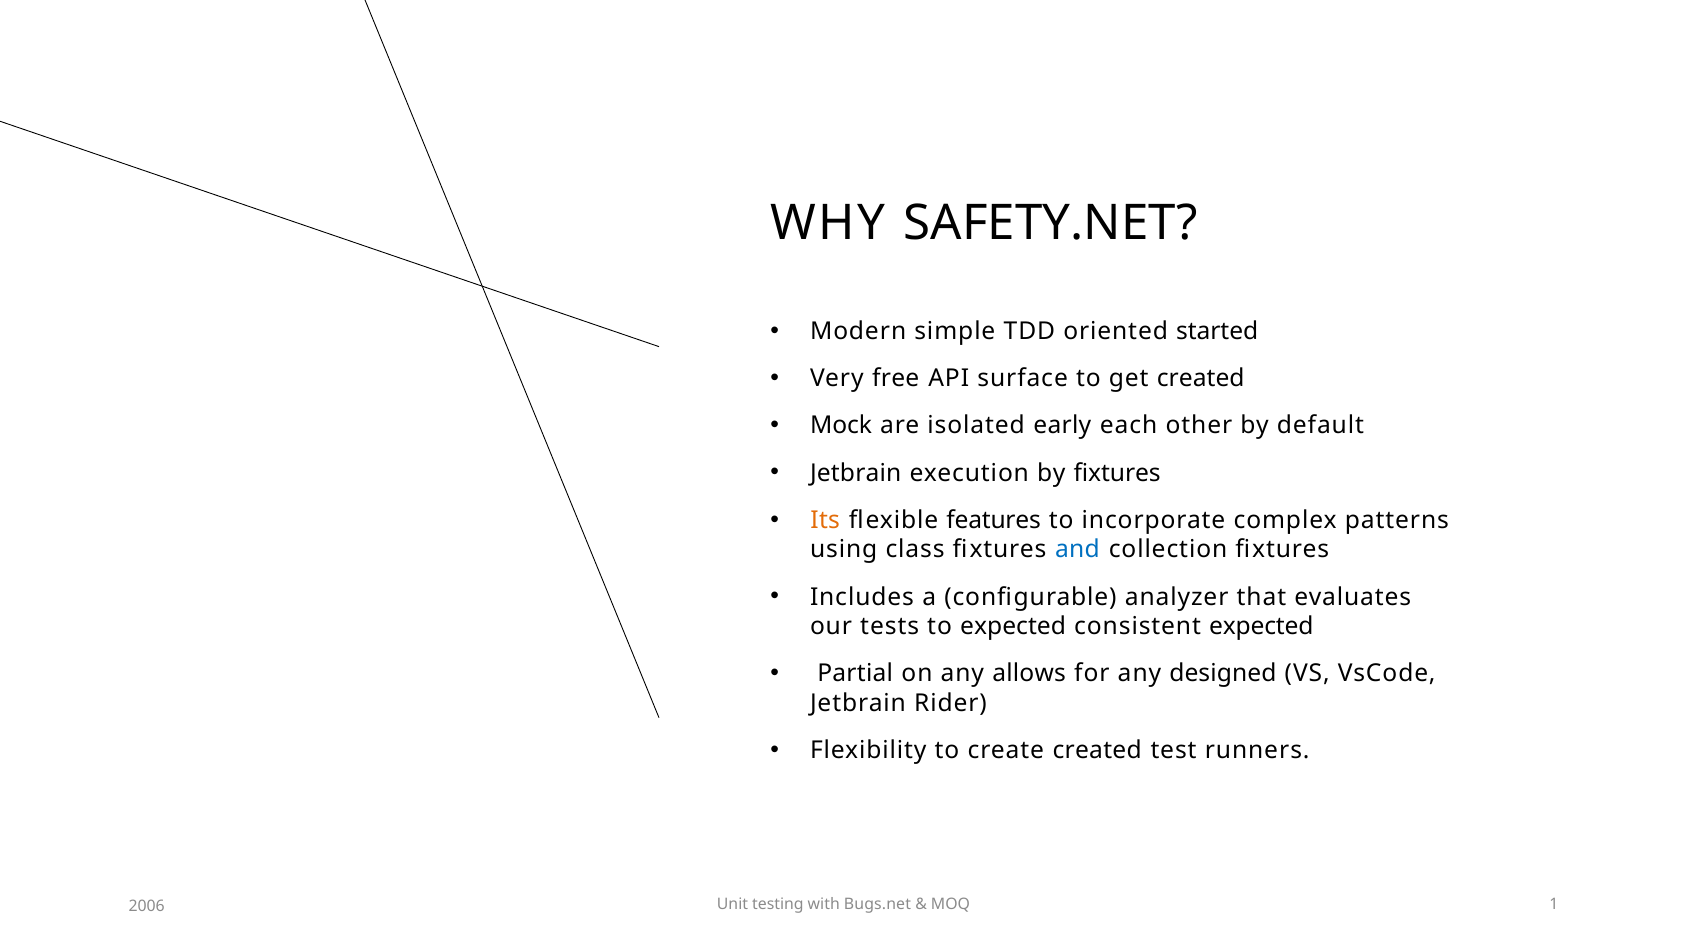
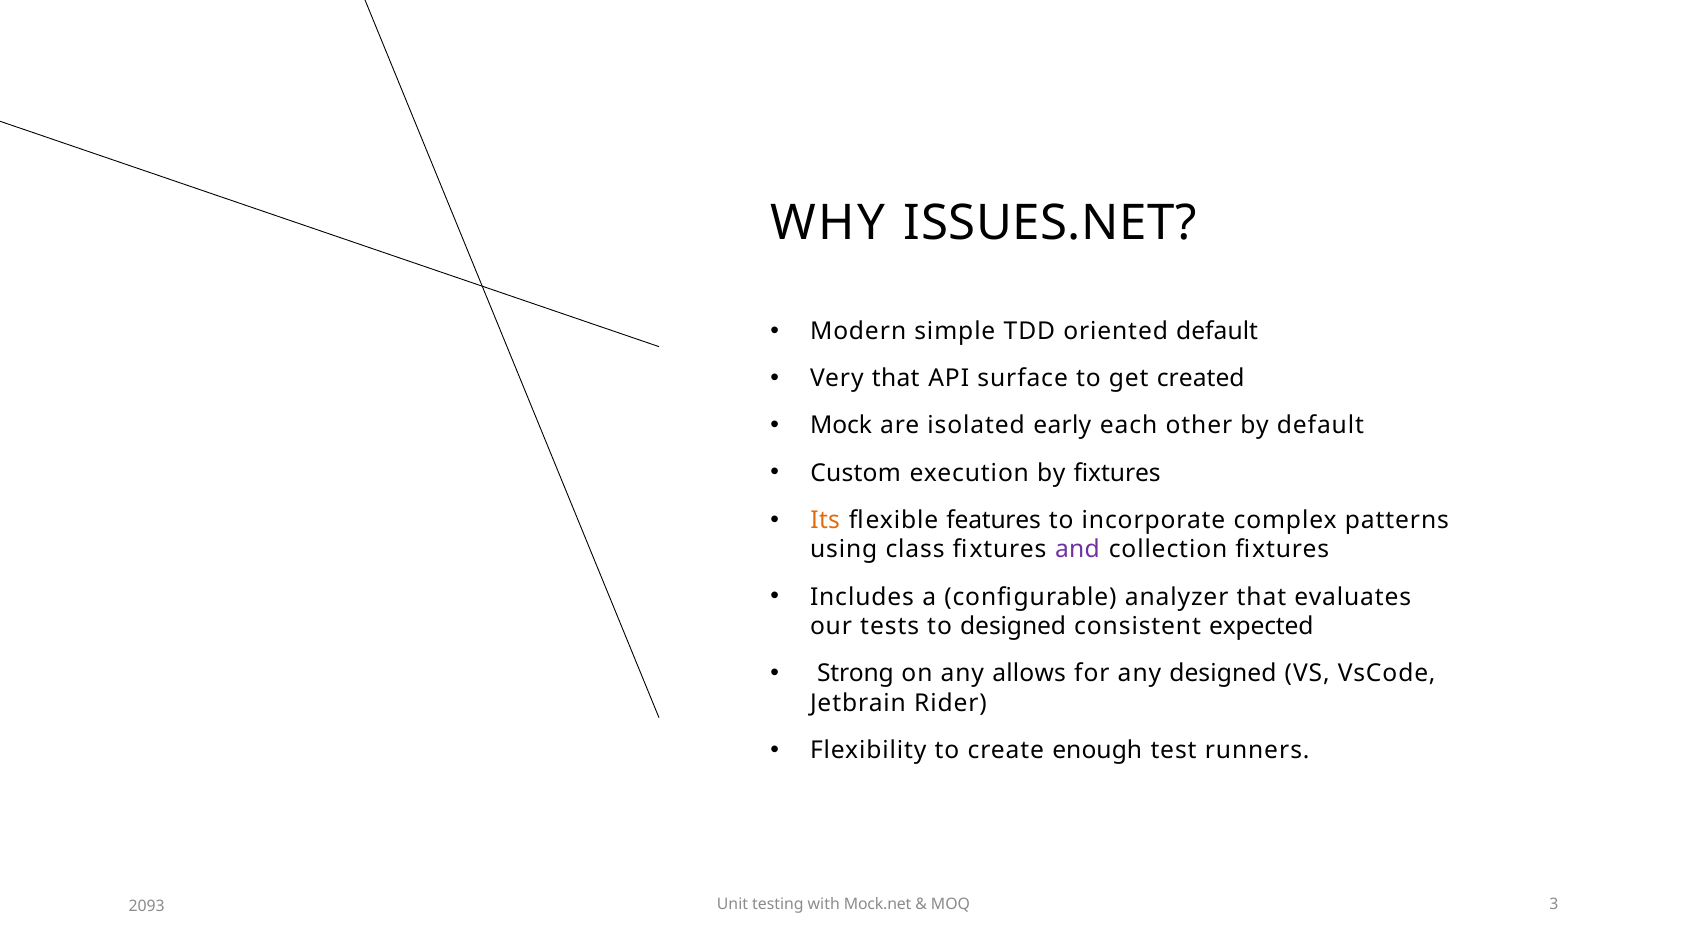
SAFETY.NET: SAFETY.NET -> ISSUES.NET (1050, 224)
oriented started: started -> default (1217, 332)
Very free: free -> that (896, 379)
Jetbrain: Jetbrain -> Custom (856, 473)
and colour: blue -> purple (1077, 550)
to expected: expected -> designed (1013, 627)
Partial: Partial -> Strong (855, 674)
create created: created -> enough (1097, 750)
Bugs.net: Bugs.net -> Mock.net (878, 905)
1: 1 -> 3 (1554, 905)
2006: 2006 -> 2093 (147, 906)
